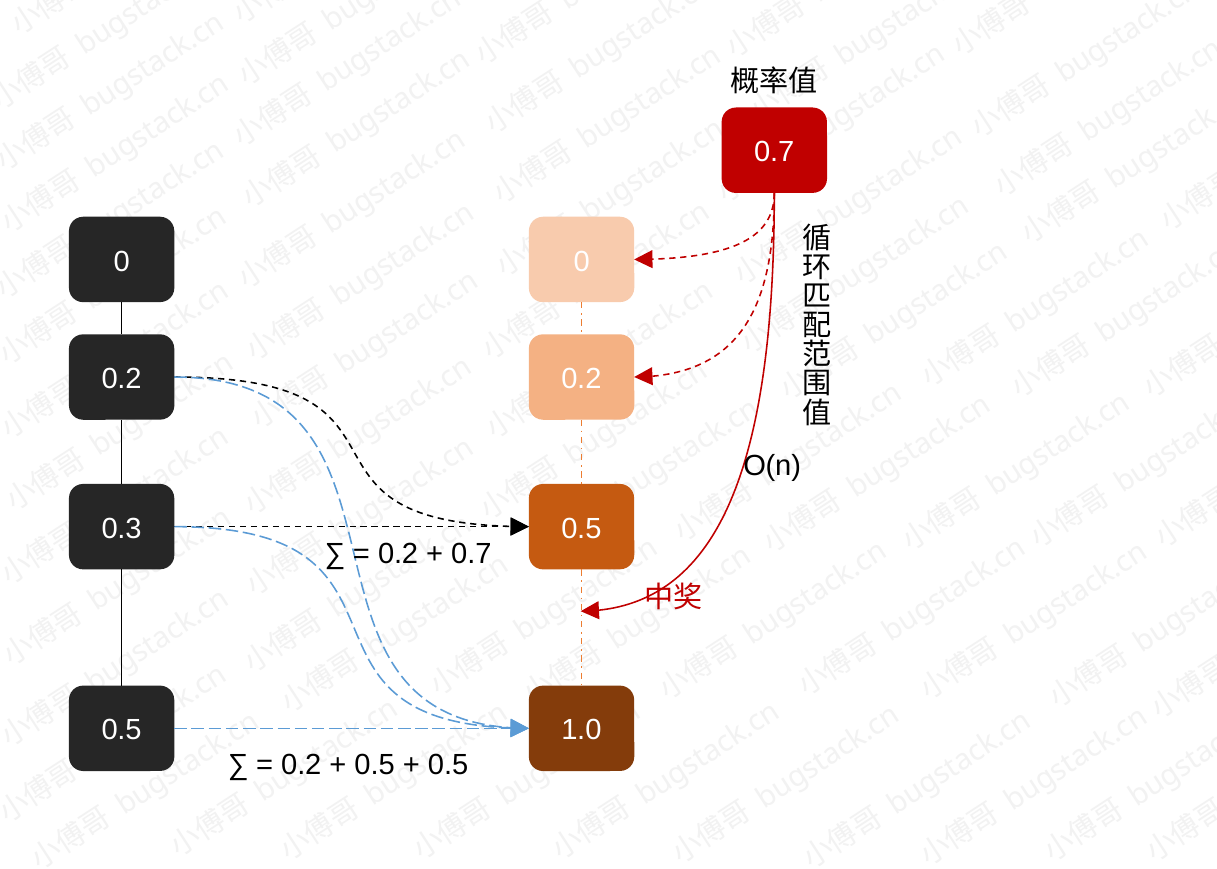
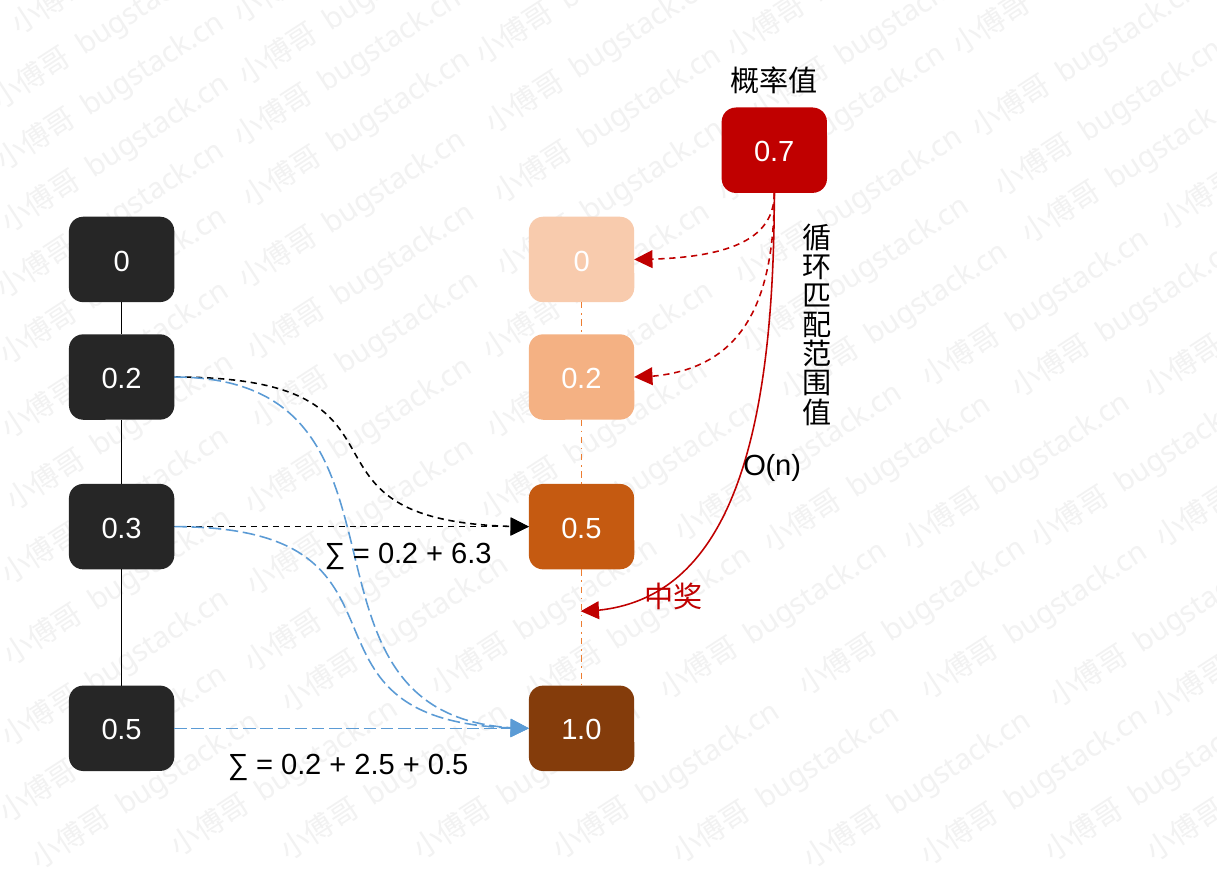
0.7: 0.7 -> 6.3 (471, 554)
0.5: 0.5 -> 2.5 (375, 765)
